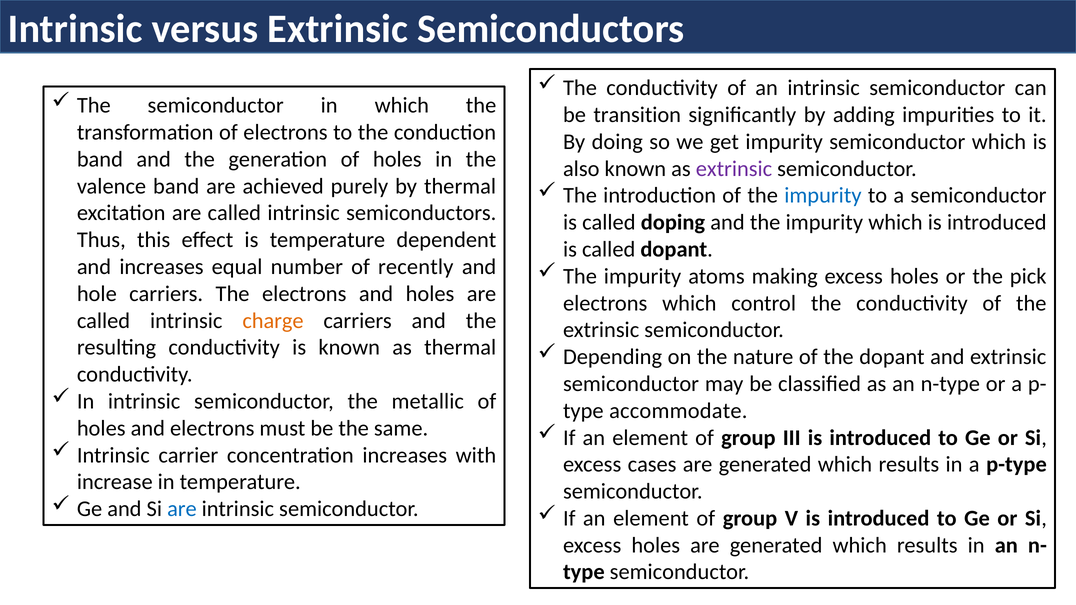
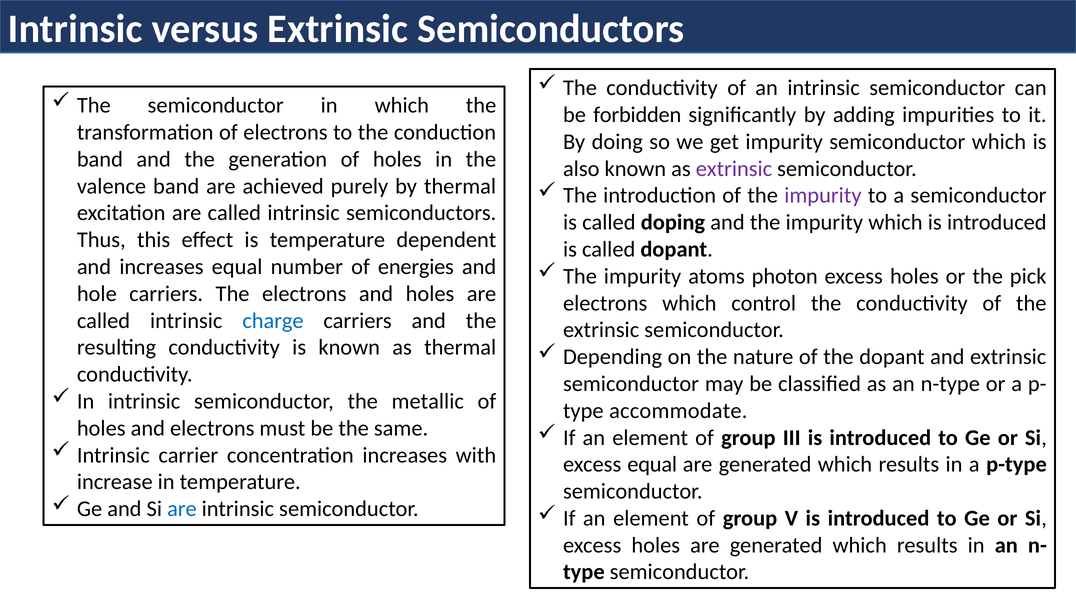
transition: transition -> forbidden (637, 115)
impurity colour: blue -> purple (823, 196)
recently: recently -> energies (416, 267)
making: making -> photon (785, 276)
charge colour: orange -> blue (273, 321)
excess cases: cases -> equal (652, 465)
